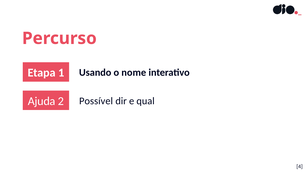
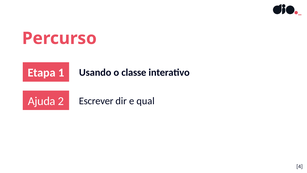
nome: nome -> classe (134, 72)
Possível: Possível -> Escrever (96, 101)
